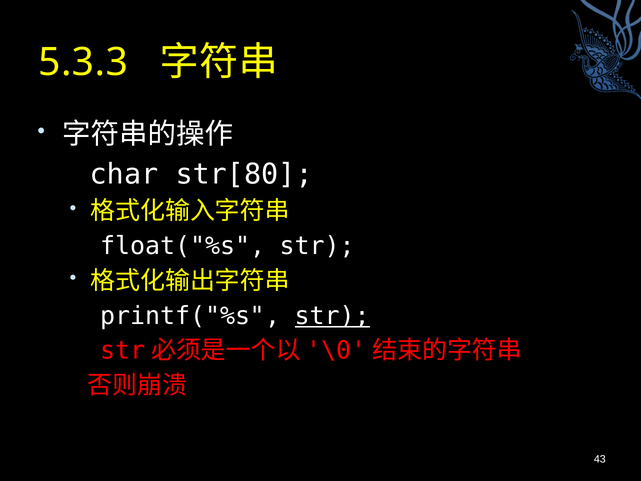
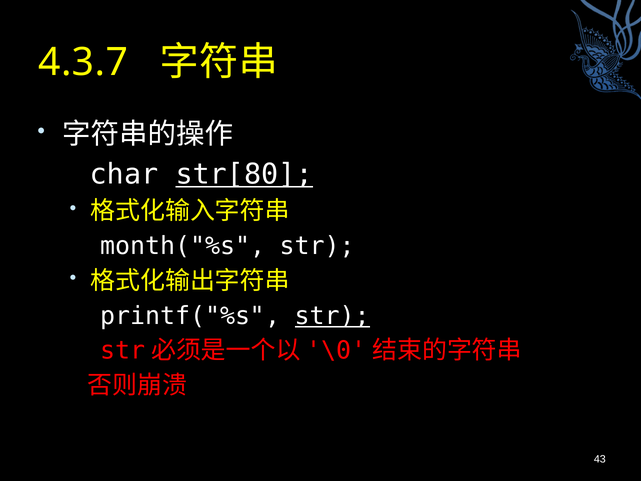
5.3.3: 5.3.3 -> 4.3.7 (83, 62)
str[80 underline: none -> present (244, 174)
float("%s: float("%s -> month("%s (183, 246)
